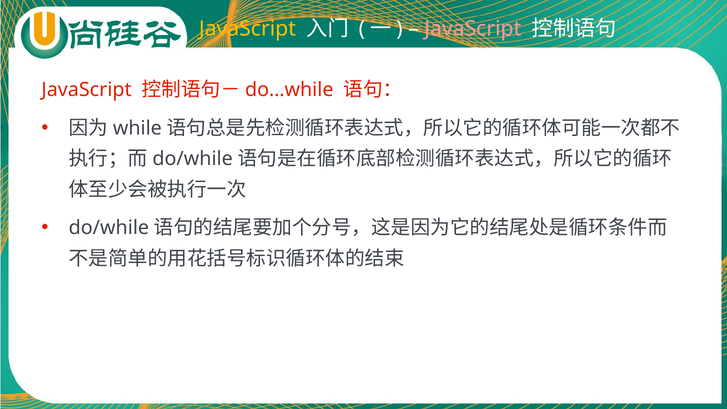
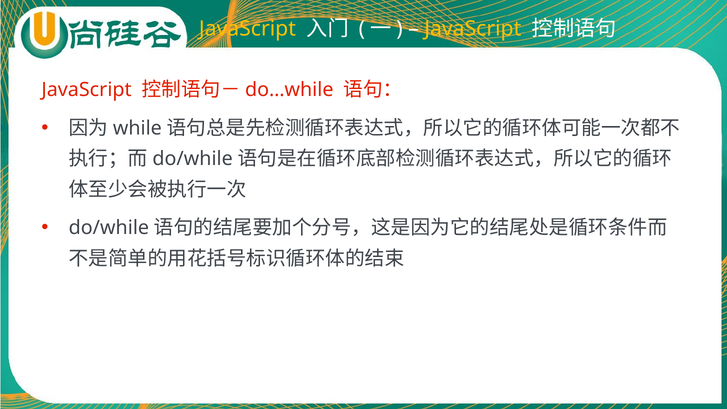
JavaScript colour: pink -> yellow (473, 29)
